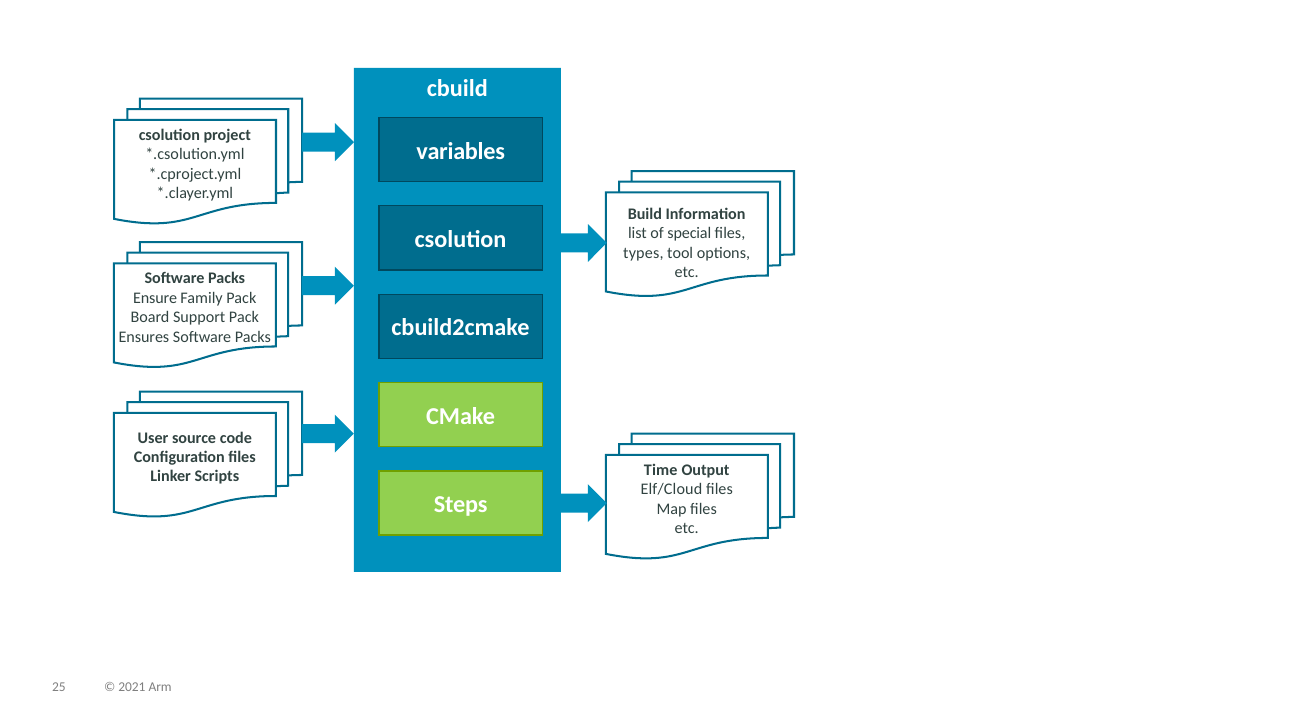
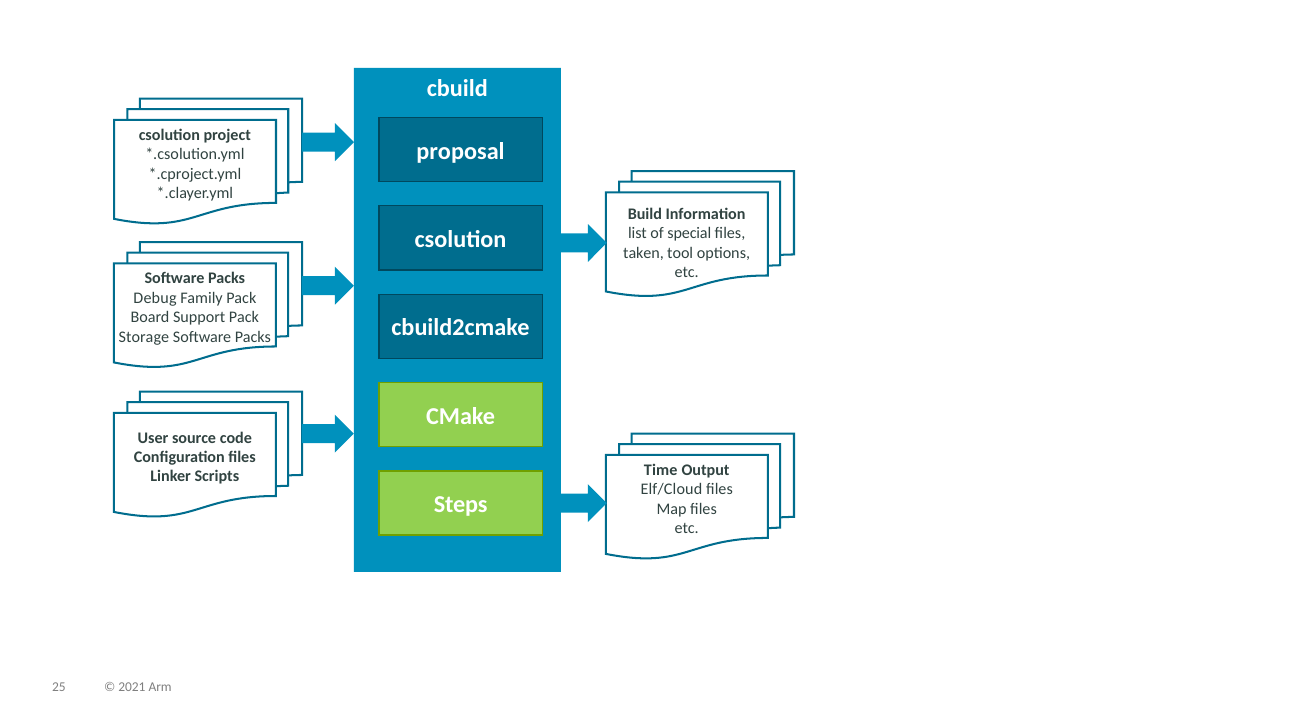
variables: variables -> proposal (461, 151)
types: types -> taken (643, 253)
Ensure: Ensure -> Debug (155, 298)
Ensures: Ensures -> Storage (144, 337)
